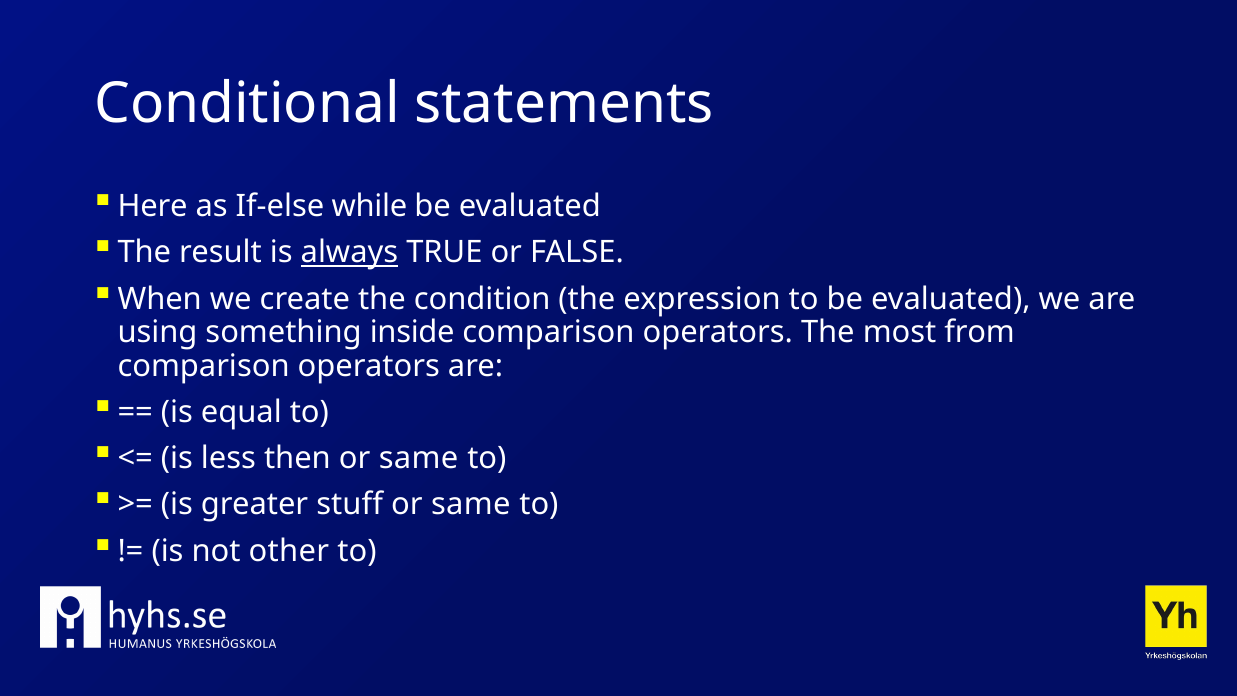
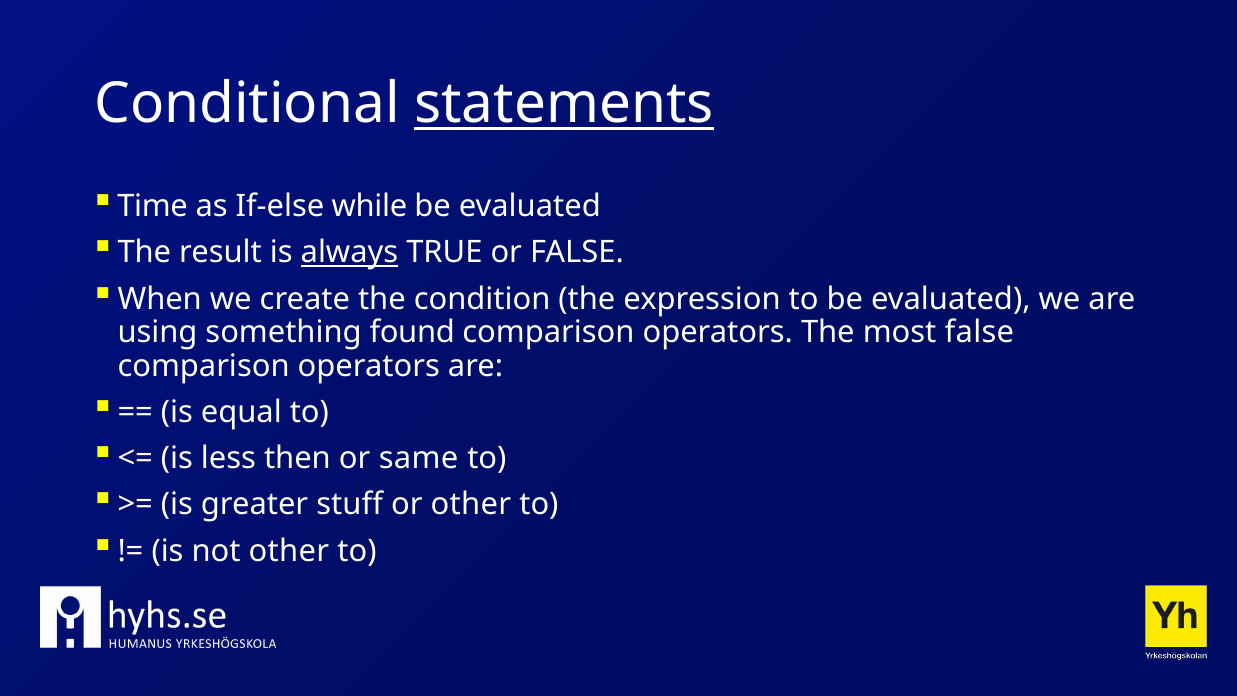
statements underline: none -> present (564, 104)
Here: Here -> Time (153, 206)
inside: inside -> found (412, 332)
most from: from -> false (979, 332)
same: same -> other (471, 505)
